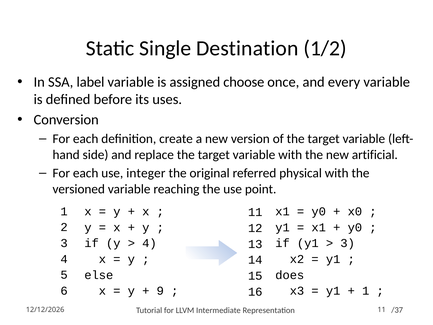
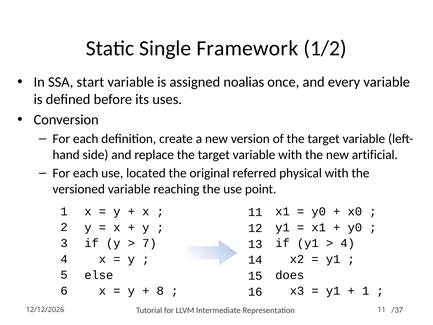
Destination: Destination -> Framework (247, 48)
label: label -> start (90, 82)
choose: choose -> noalias (244, 82)
integer: integer -> located (146, 173)
4: 4 -> 7 (149, 243)
3: 3 -> 4 (348, 243)
9: 9 -> 8 (160, 291)
